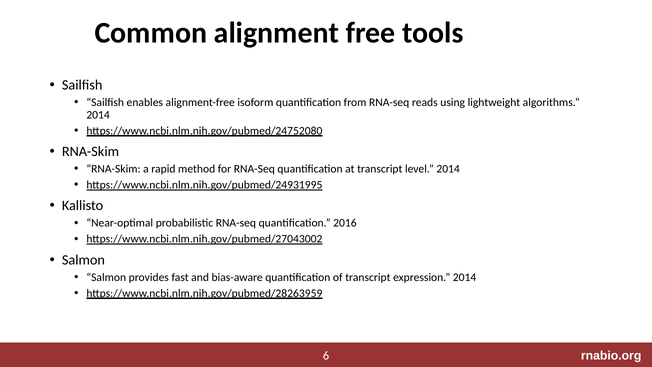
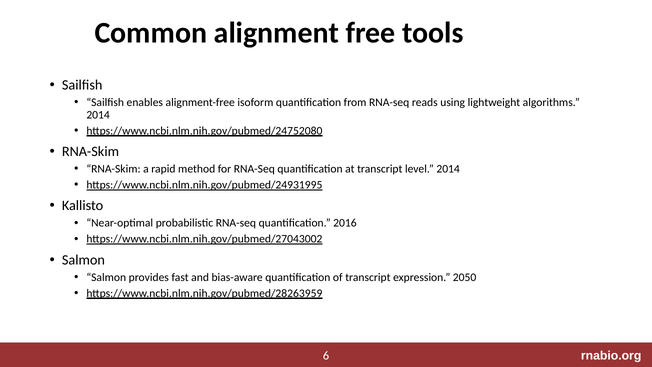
expression 2014: 2014 -> 2050 (465, 277)
